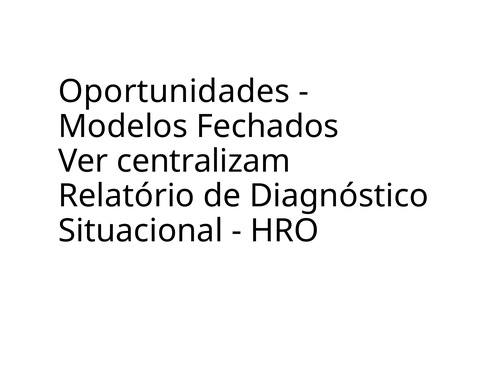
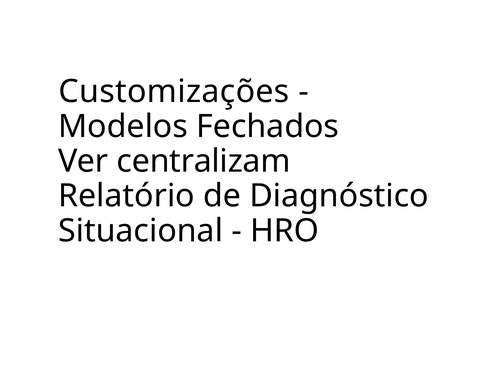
Oportunidades: Oportunidades -> Customizações (174, 92)
